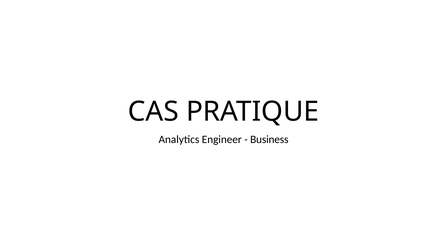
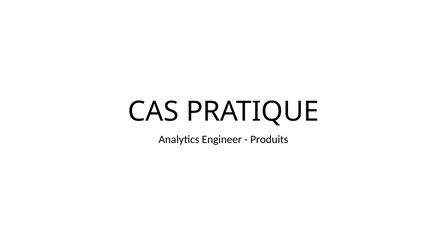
Business: Business -> Produits (269, 140)
